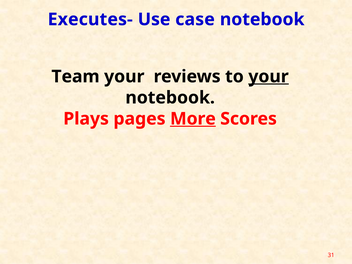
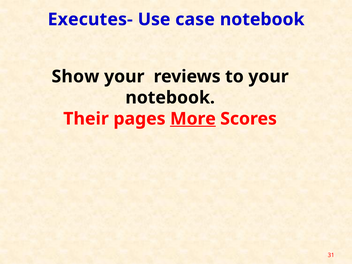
Team: Team -> Show (75, 77)
your underline: present -> none (269, 77)
Plays: Plays -> Their (86, 119)
